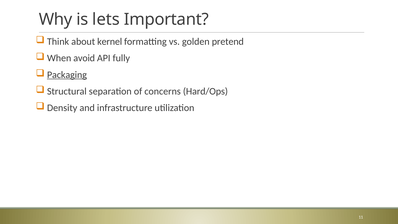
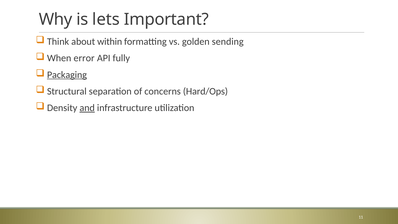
kernel: kernel -> within (110, 42)
pretend: pretend -> sending (228, 42)
avoid: avoid -> error (84, 58)
and underline: none -> present (87, 108)
